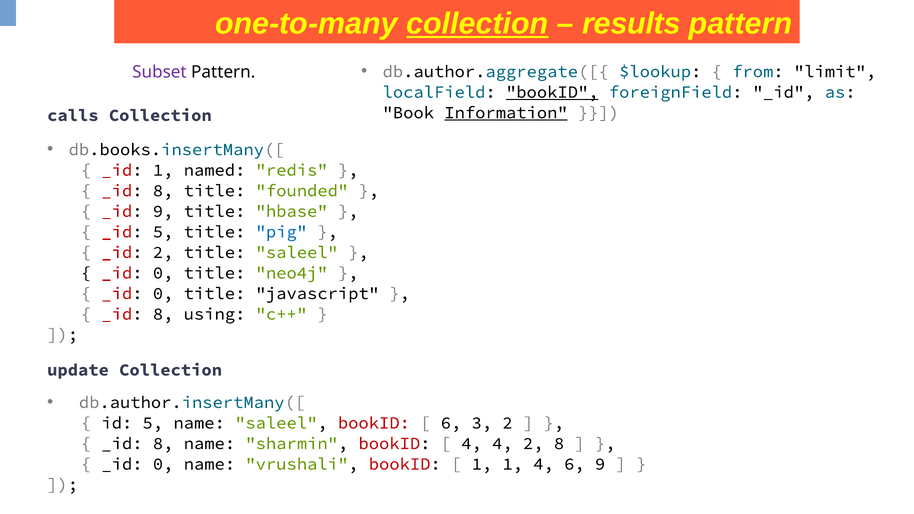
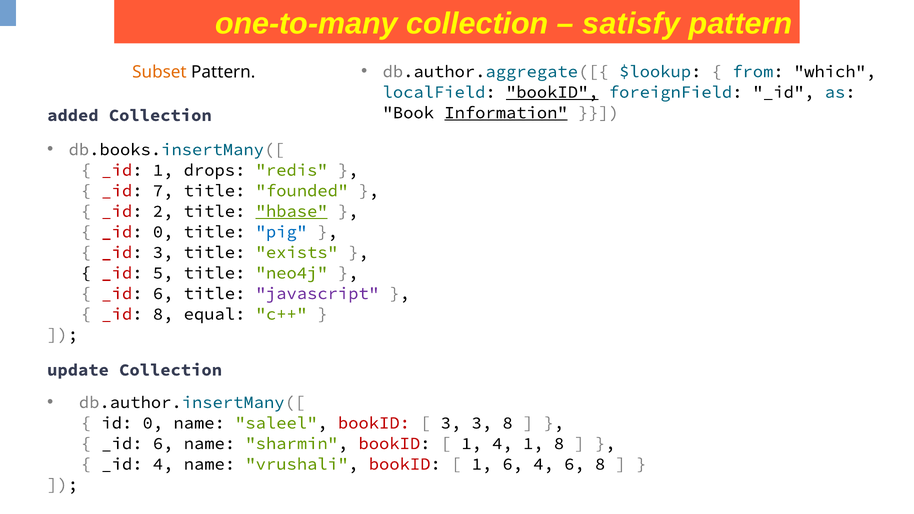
collection underline: present -> none (477, 24)
results: results -> satisfy (631, 24)
limit: limit -> which (835, 72)
Subset colour: purple -> orange (159, 72)
calls: calls -> added (73, 115)
named: named -> drops (215, 170)
8: 8 -> 7 (163, 191)
_id 9: 9 -> 2 (163, 211)
hbase underline: none -> present (292, 211)
_id 5: 5 -> 0 (163, 232)
_id 2: 2 -> 3 (163, 252)
title saleel: saleel -> exists (297, 252)
0: 0 -> 5 (163, 273)
0: 0 -> 6 (163, 293)
javascript colour: black -> purple (317, 293)
using: using -> equal (215, 314)
id 5: 5 -> 0 (153, 423)
6: 6 -> 3 (451, 423)
3 2: 2 -> 8 (508, 423)
8: 8 -> 6 (163, 444)
4: 4 -> 1 (472, 444)
4 2: 2 -> 1 (533, 444)
0: 0 -> 4 (163, 464)
1 1: 1 -> 6 (513, 464)
6 9: 9 -> 8 (600, 464)
